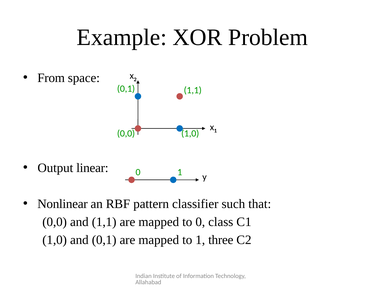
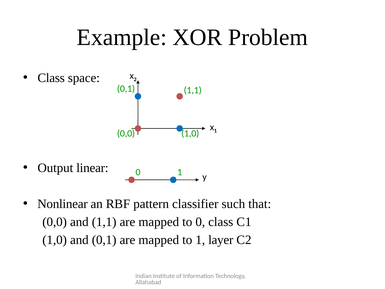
From: From -> Class (51, 78)
three: three -> layer (221, 240)
